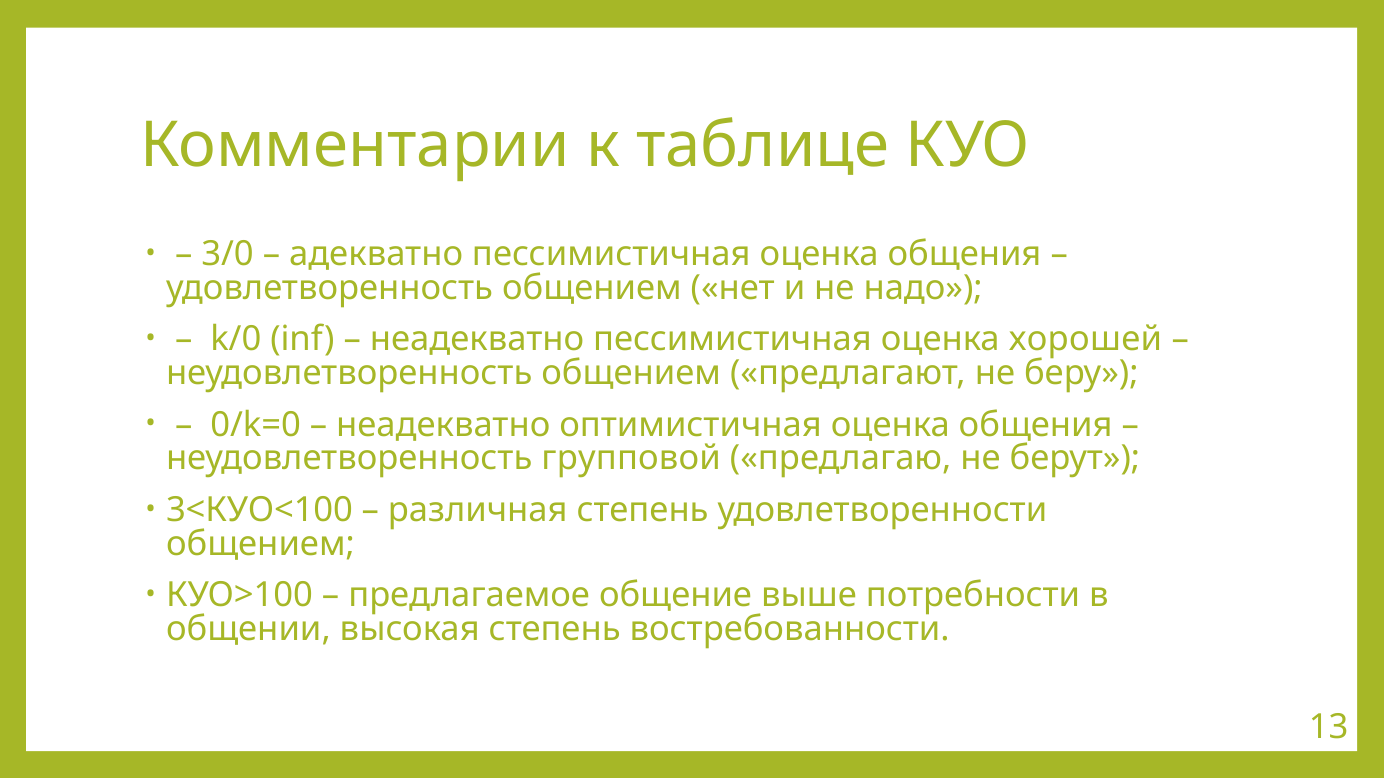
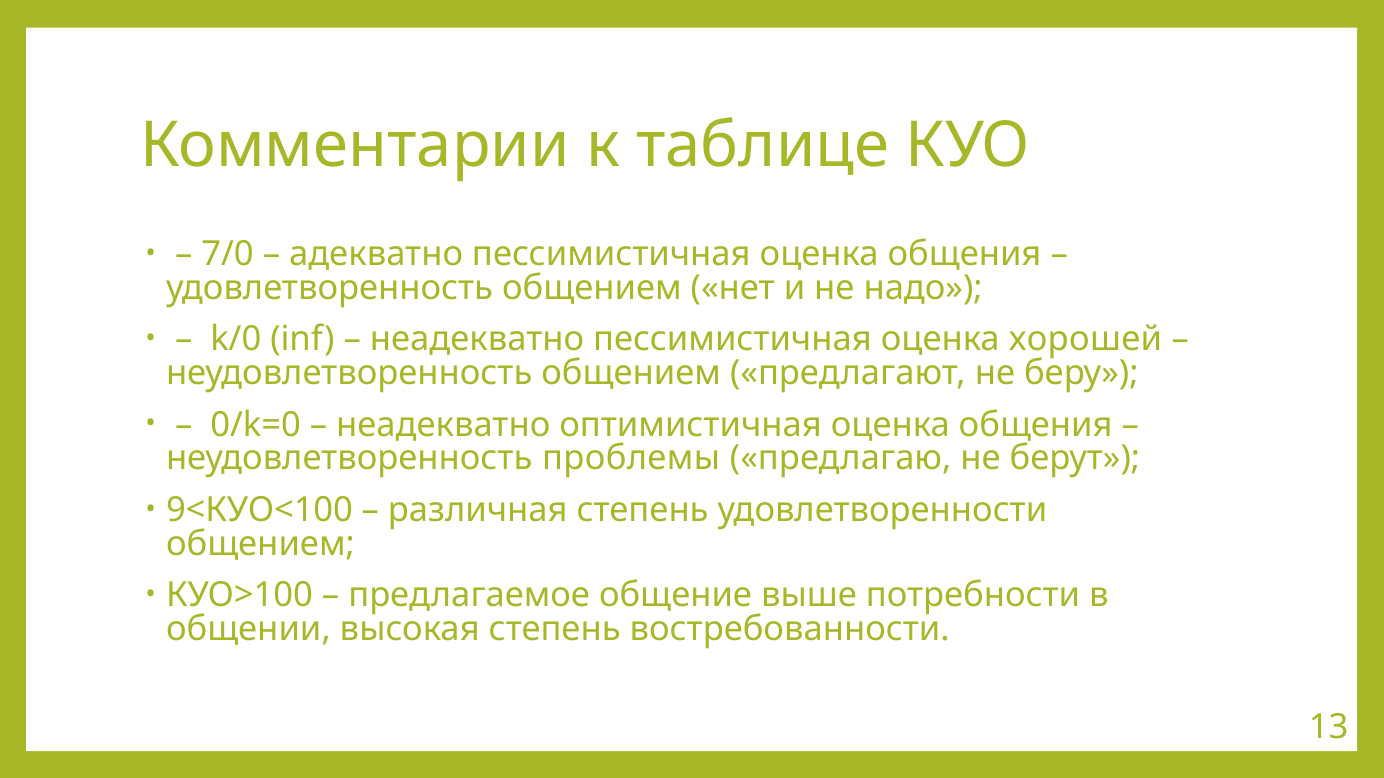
3/0: 3/0 -> 7/0 (228, 254)
групповой: групповой -> проблемы (631, 459)
3<КУО<100: 3<КУО<100 -> 9<КУО<100 (259, 510)
